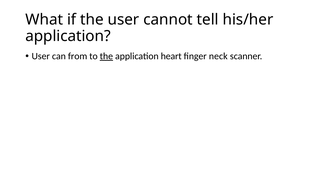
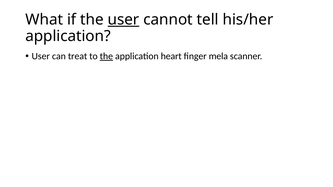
user underline: none -> present (123, 20)
from: from -> treat (78, 56)
neck: neck -> mela (218, 56)
